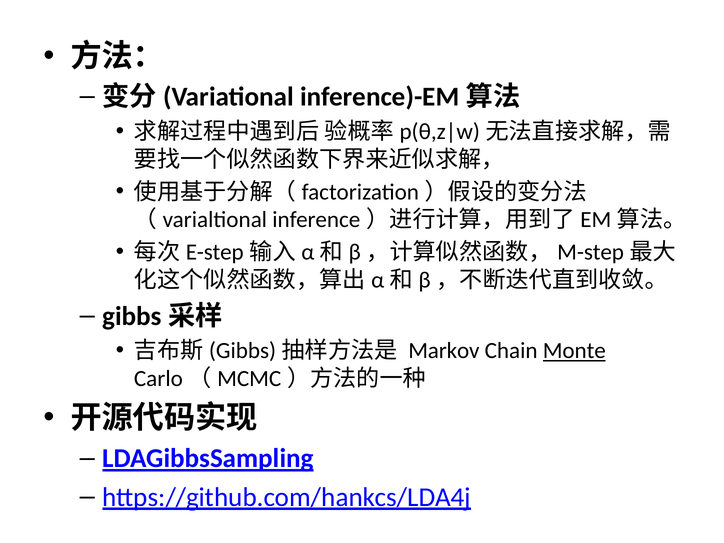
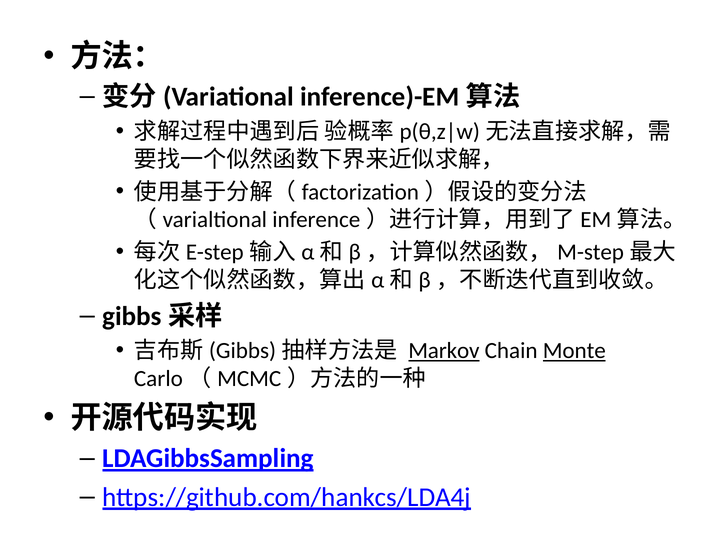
Markov underline: none -> present (444, 351)
